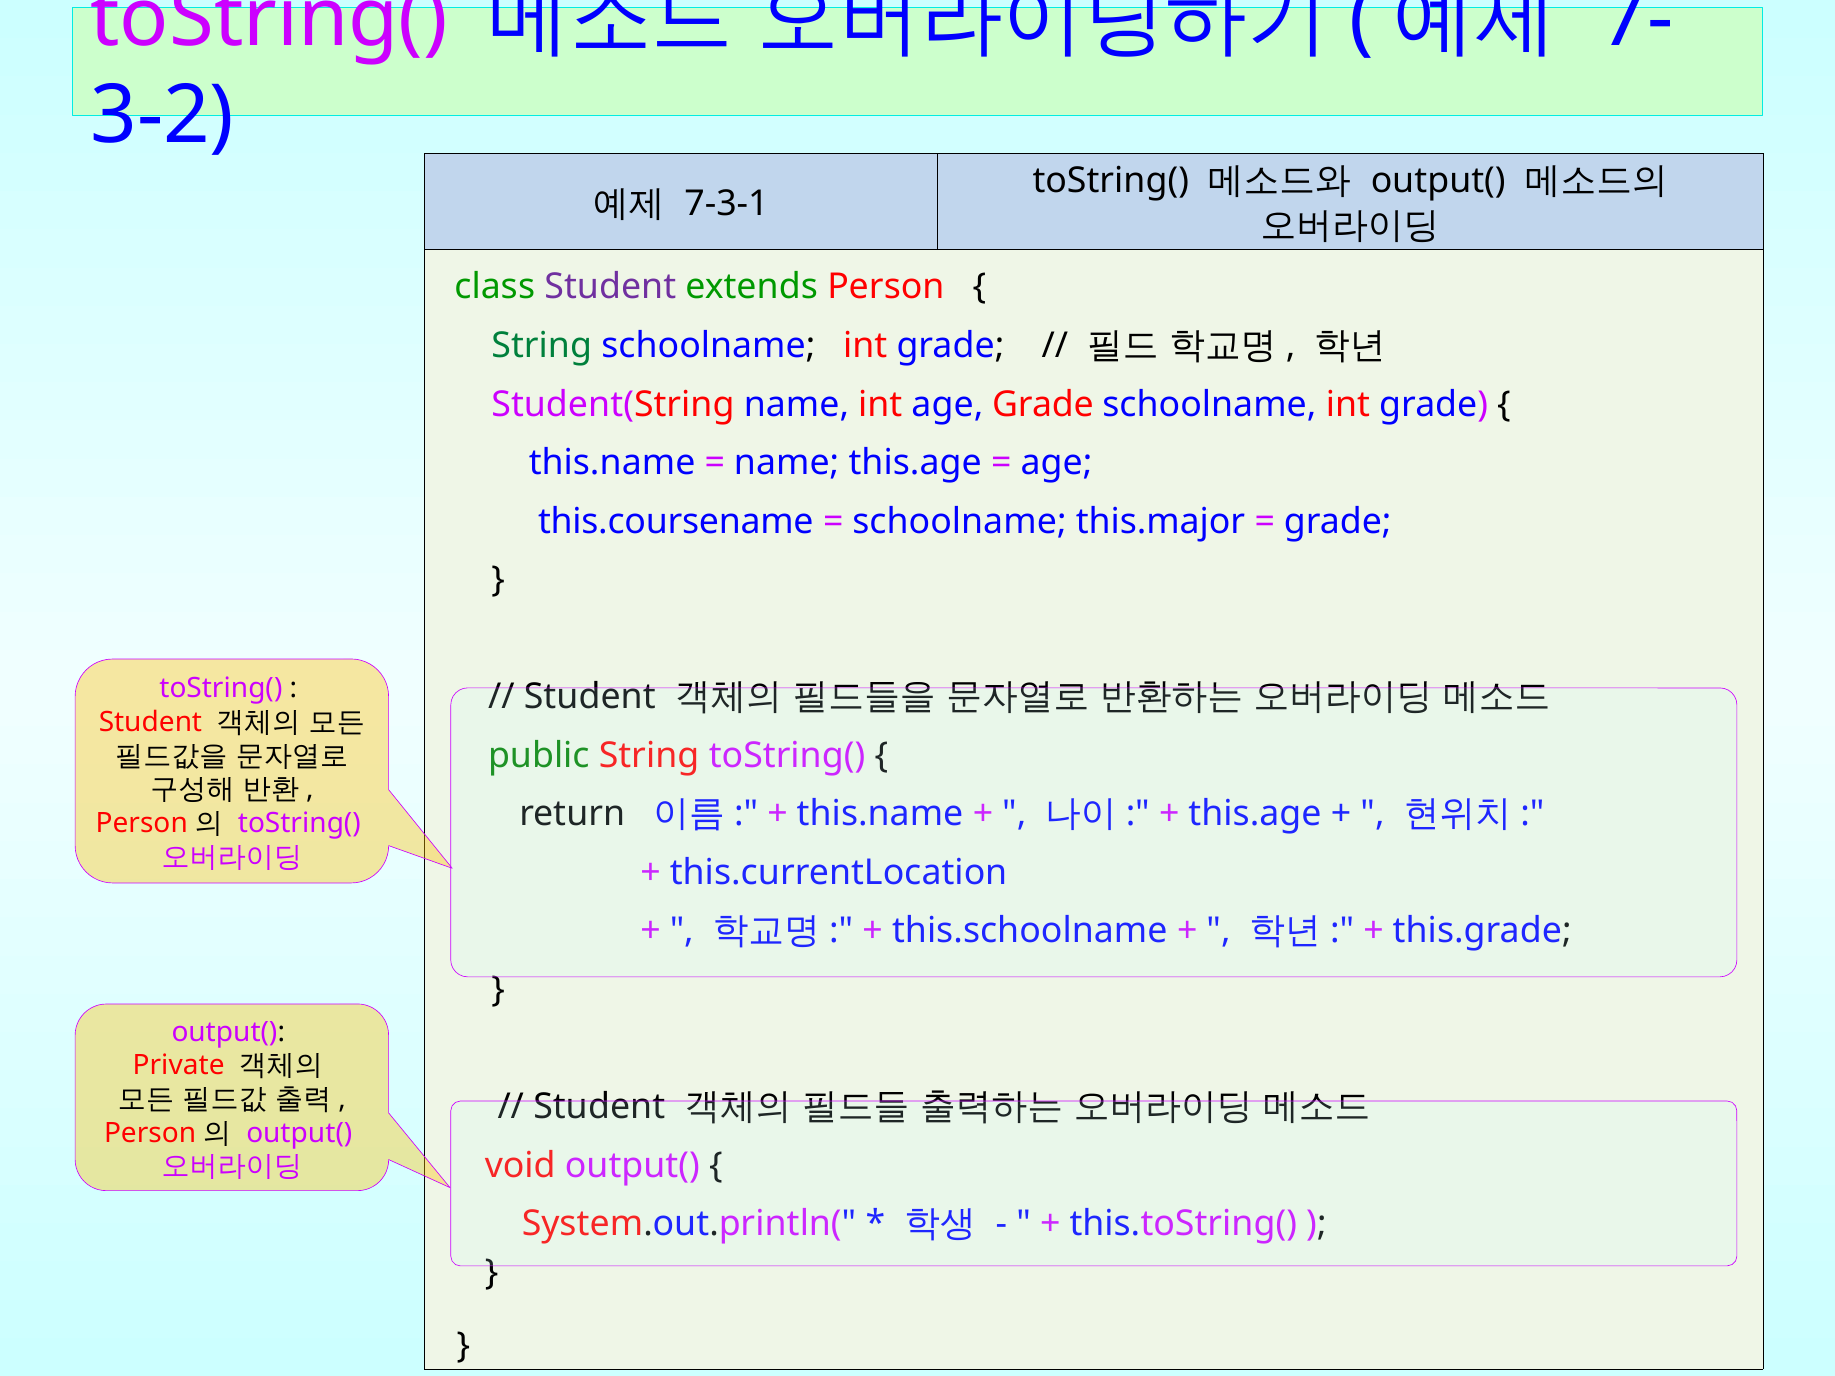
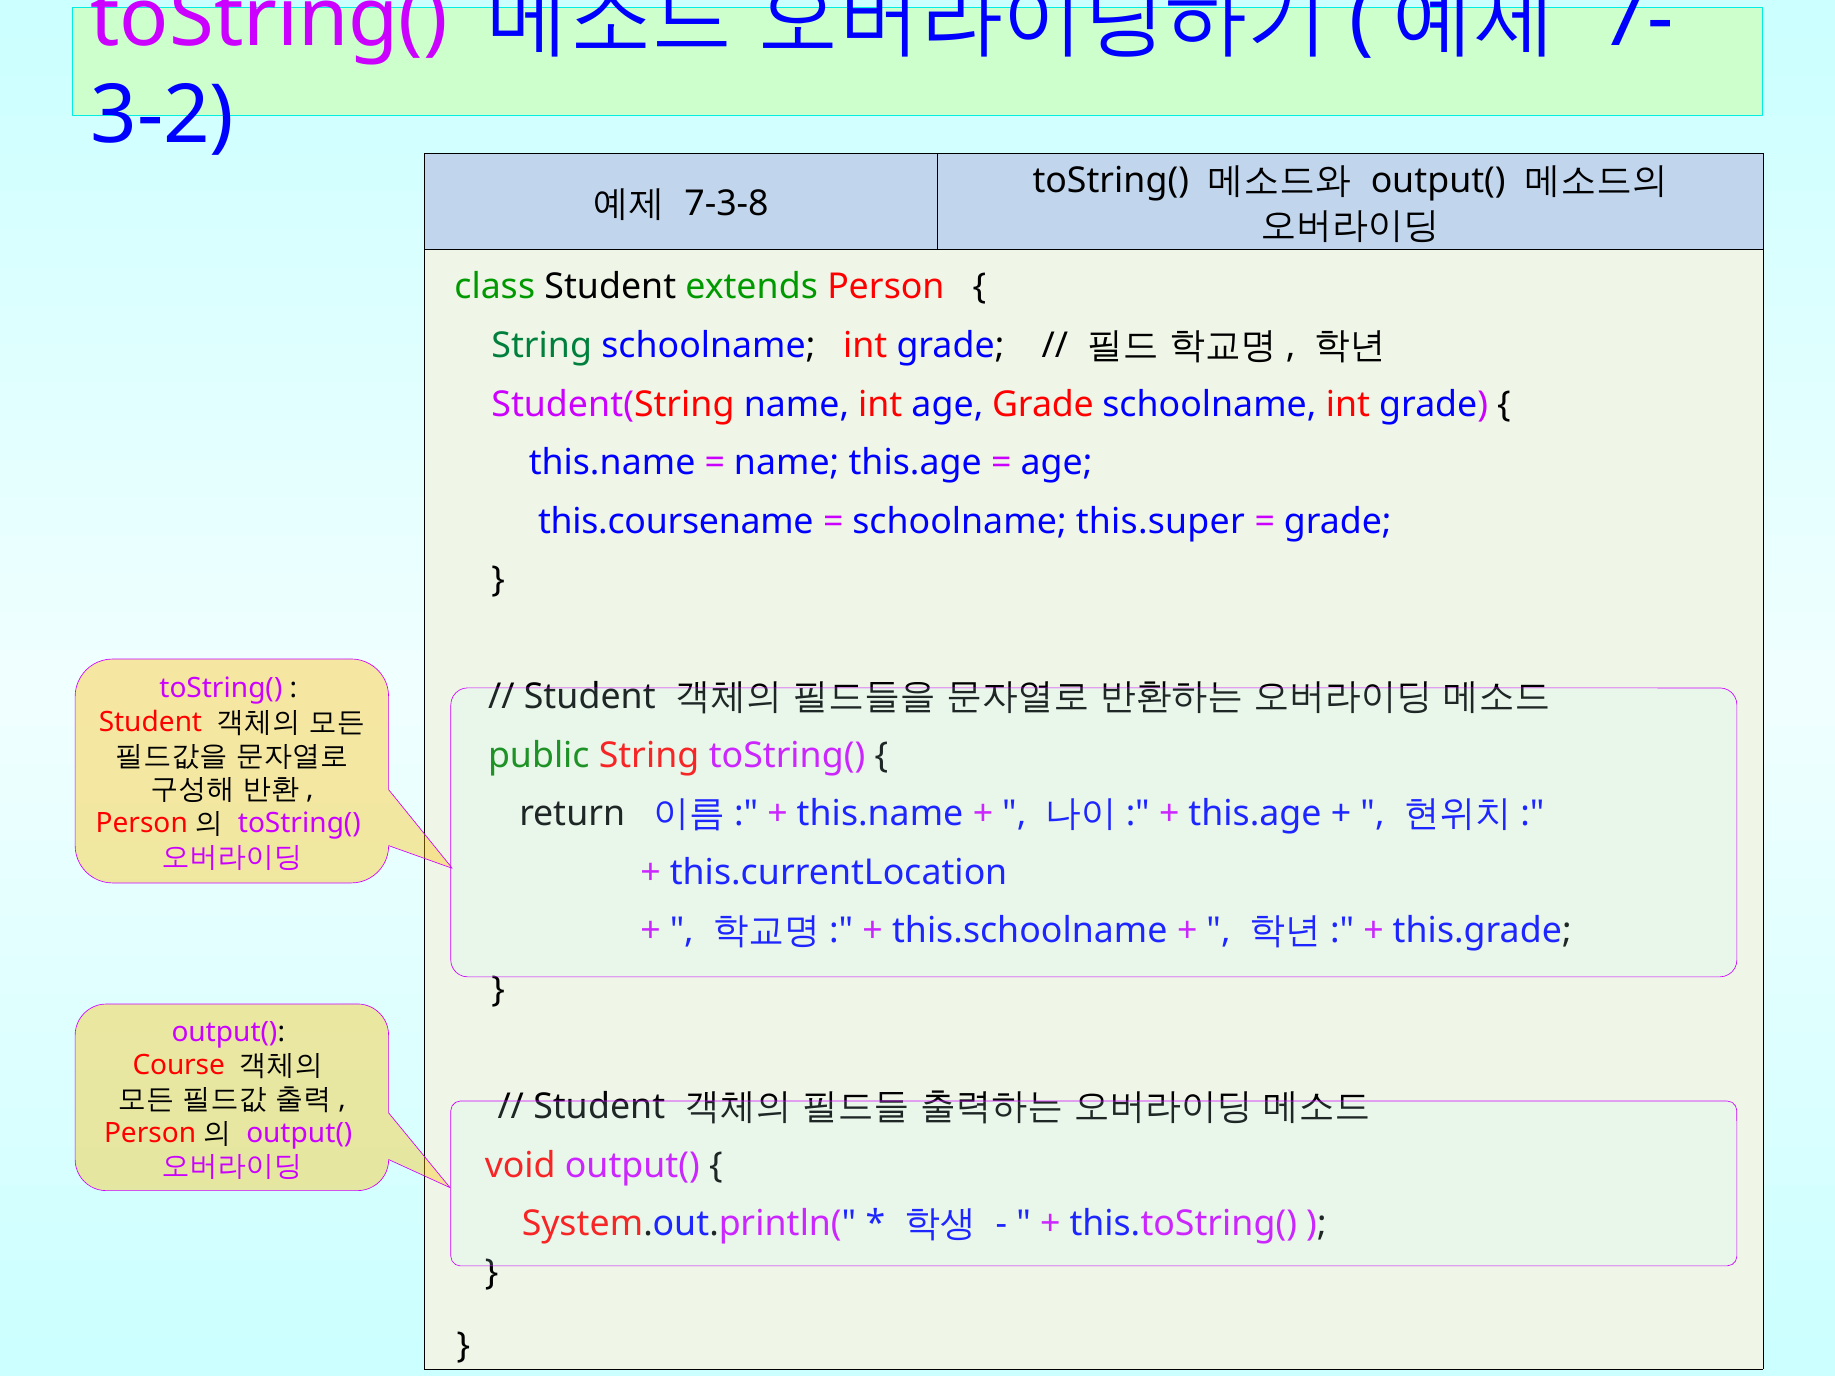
7-3-1: 7-3-1 -> 7-3-8 (726, 204)
Student colour: purple -> black (610, 287)
this.major: this.major -> this.super (1160, 522)
Private: Private -> Course (179, 1066)
